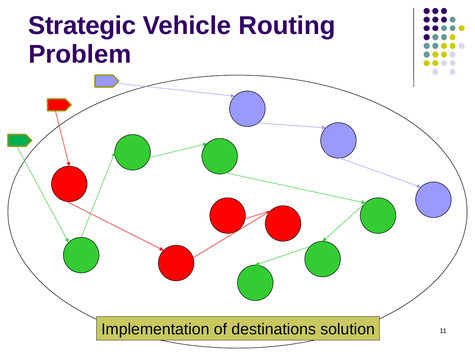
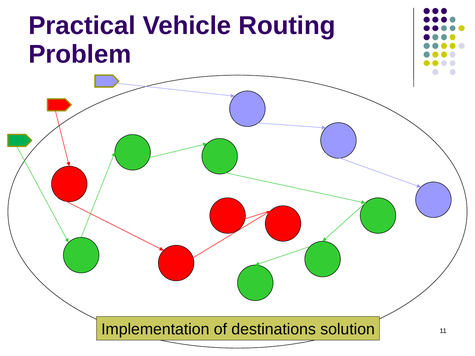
Strategic: Strategic -> Practical (82, 26)
